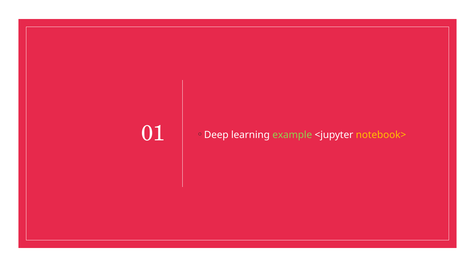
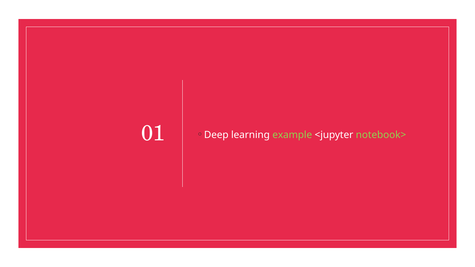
notebook> colour: yellow -> light green (381, 135)
